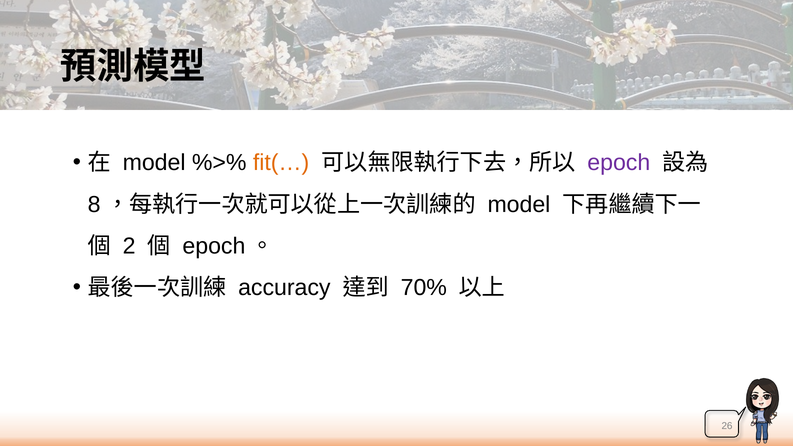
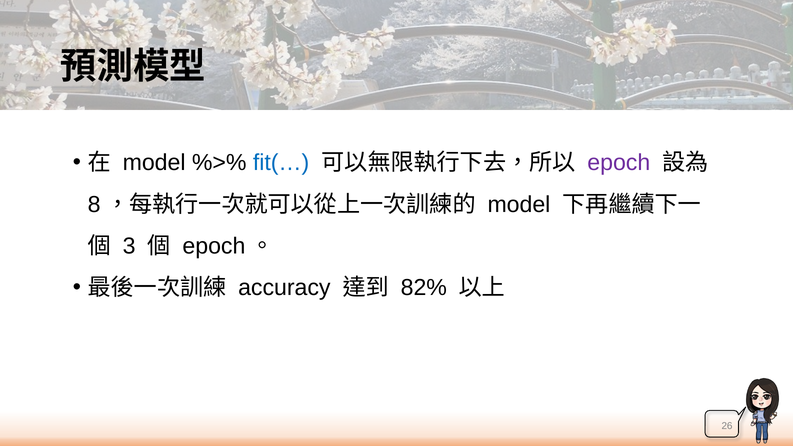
fit(… colour: orange -> blue (281, 163)
2: 2 -> 3 (129, 246)
70%: 70% -> 82% (424, 288)
